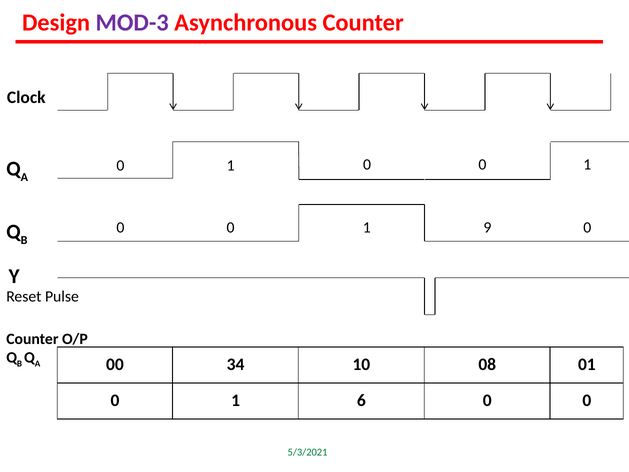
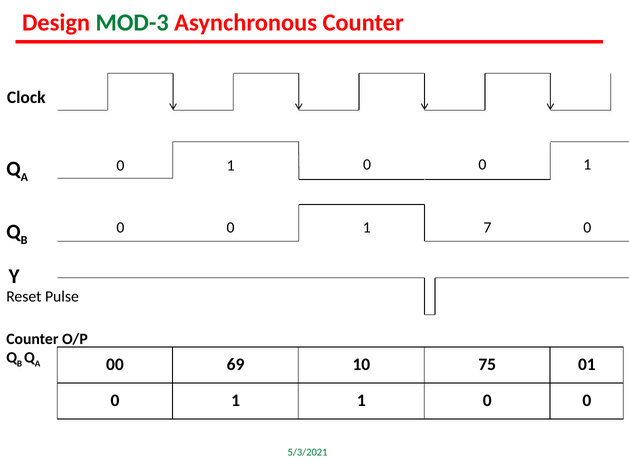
MOD-3 colour: purple -> green (132, 23)
9: 9 -> 7 (487, 228)
34: 34 -> 69 (236, 364)
08: 08 -> 75 (487, 364)
6: 6 -> 1 (361, 400)
